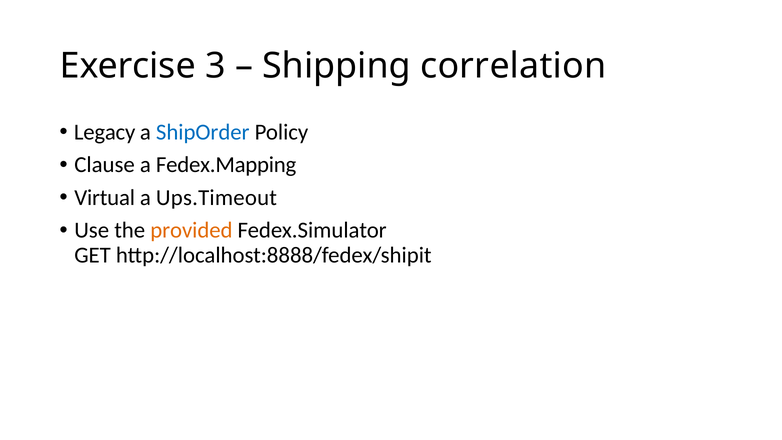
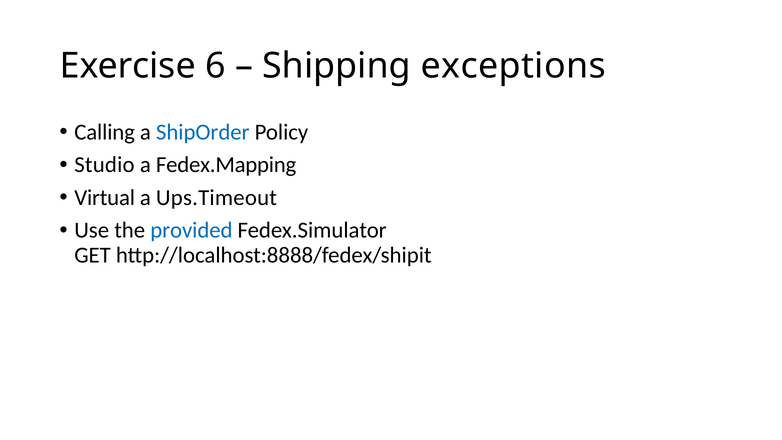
3: 3 -> 6 (215, 66)
correlation: correlation -> exceptions (513, 66)
Legacy: Legacy -> Calling (105, 132)
Clause: Clause -> Studio (104, 165)
provided colour: orange -> blue (191, 230)
